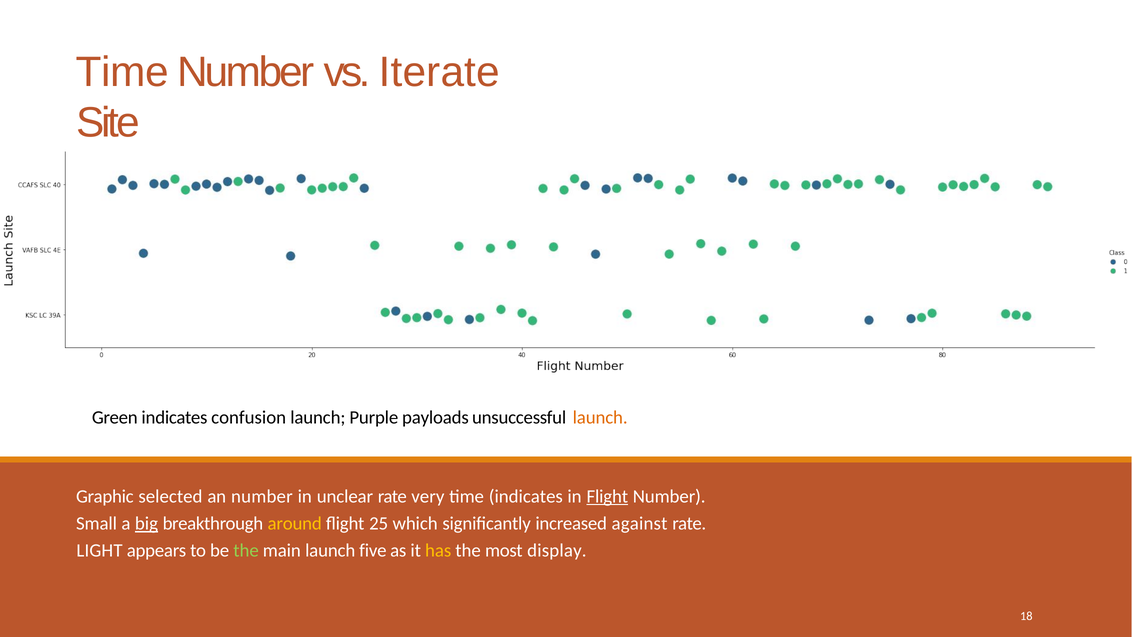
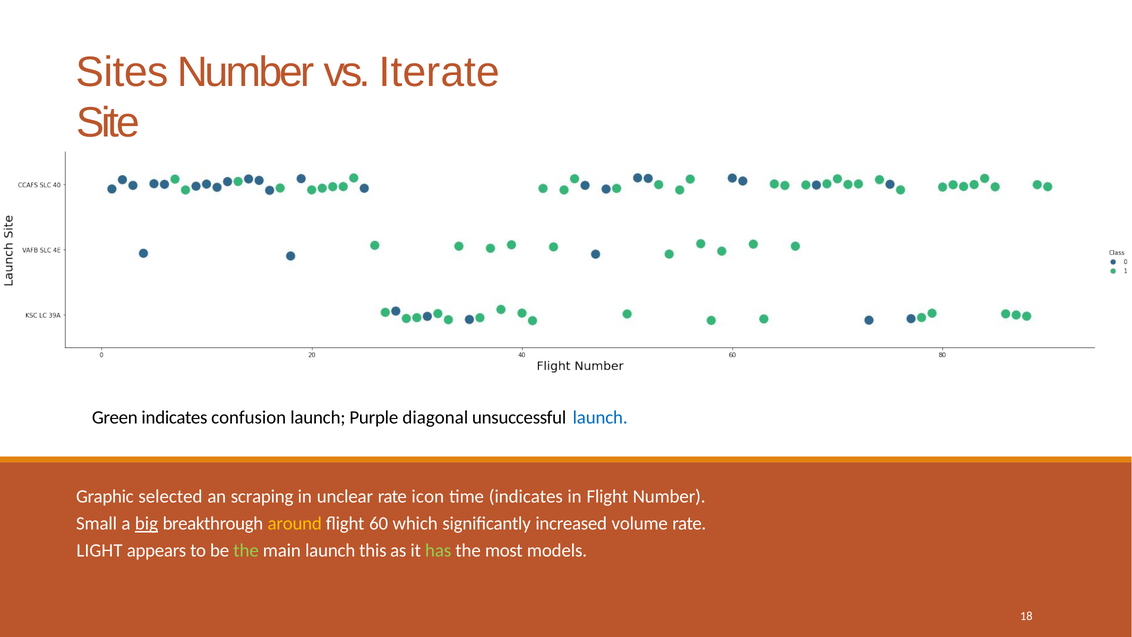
Time: Time -> Sites (122, 72)
payloads: payloads -> diagonal (435, 417)
launch colour: orange -> blue (600, 417)
an number: number -> scraping (262, 496)
very: very -> icon (428, 496)
Flight underline: present -> none (607, 496)
25: 25 -> 60 (379, 523)
against: against -> volume (640, 523)
five: five -> this (373, 551)
has colour: yellow -> light green (438, 551)
display: display -> models (557, 551)
